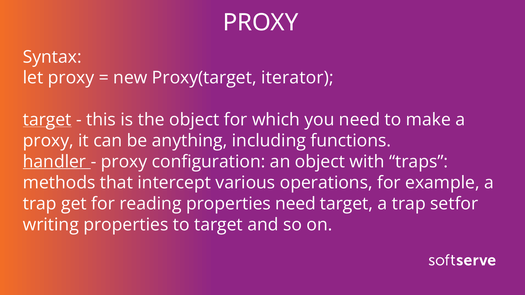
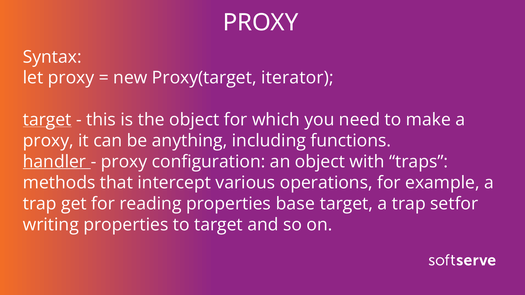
properties need: need -> base (295, 204)
